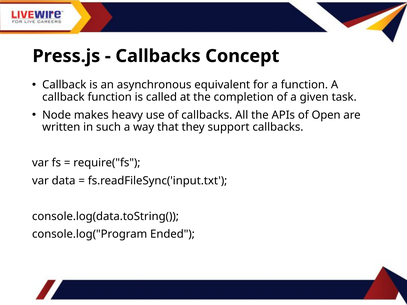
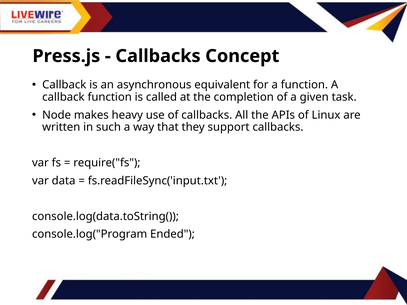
Open: Open -> Linux (326, 115)
